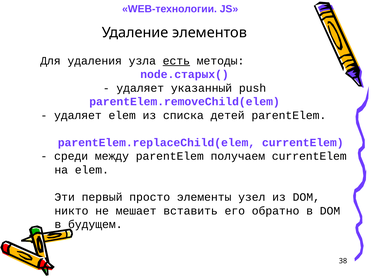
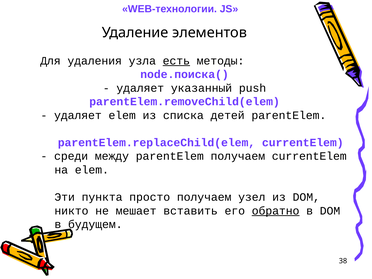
node.старых(: node.старых( -> node.поиска( (185, 74)
первый: первый -> пункта (102, 197)
просто элементы: элементы -> получаем (204, 197)
обратно underline: none -> present (276, 211)
